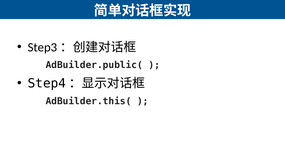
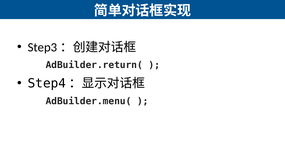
AdBuilder.public(: AdBuilder.public( -> AdBuilder.return( (94, 65)
AdBuilder.this(: AdBuilder.this( -> AdBuilder.menu( (88, 101)
